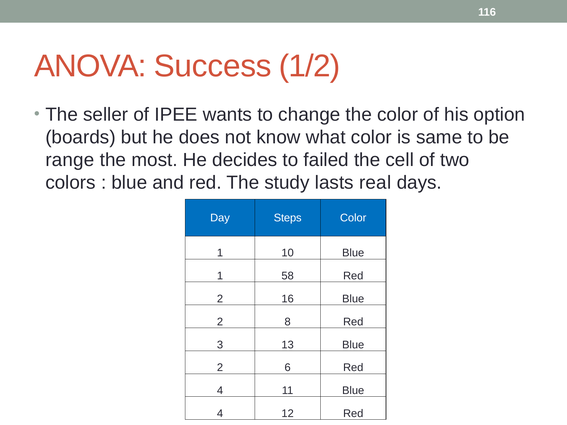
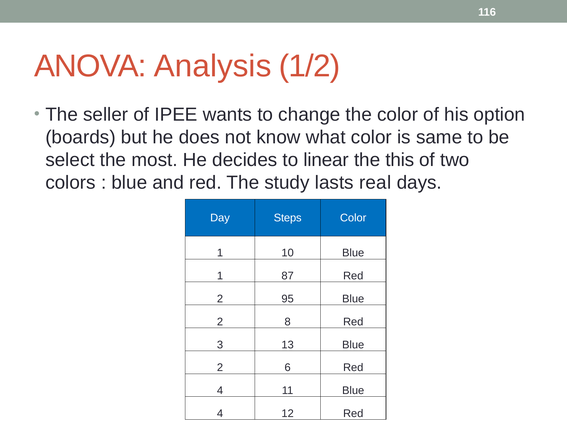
Success: Success -> Analysis (213, 66)
range: range -> select (70, 160)
failed: failed -> linear (326, 160)
cell: cell -> this (400, 160)
58: 58 -> 87 (288, 276)
16: 16 -> 95 (288, 299)
